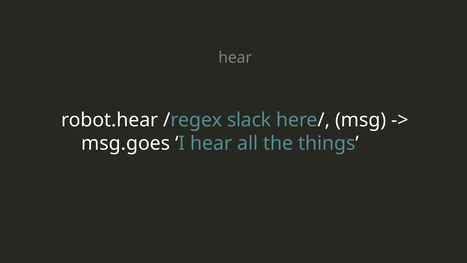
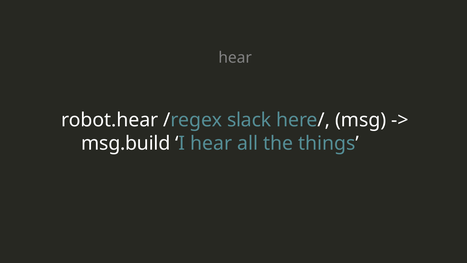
msg.goes: msg.goes -> msg.build (126, 143)
